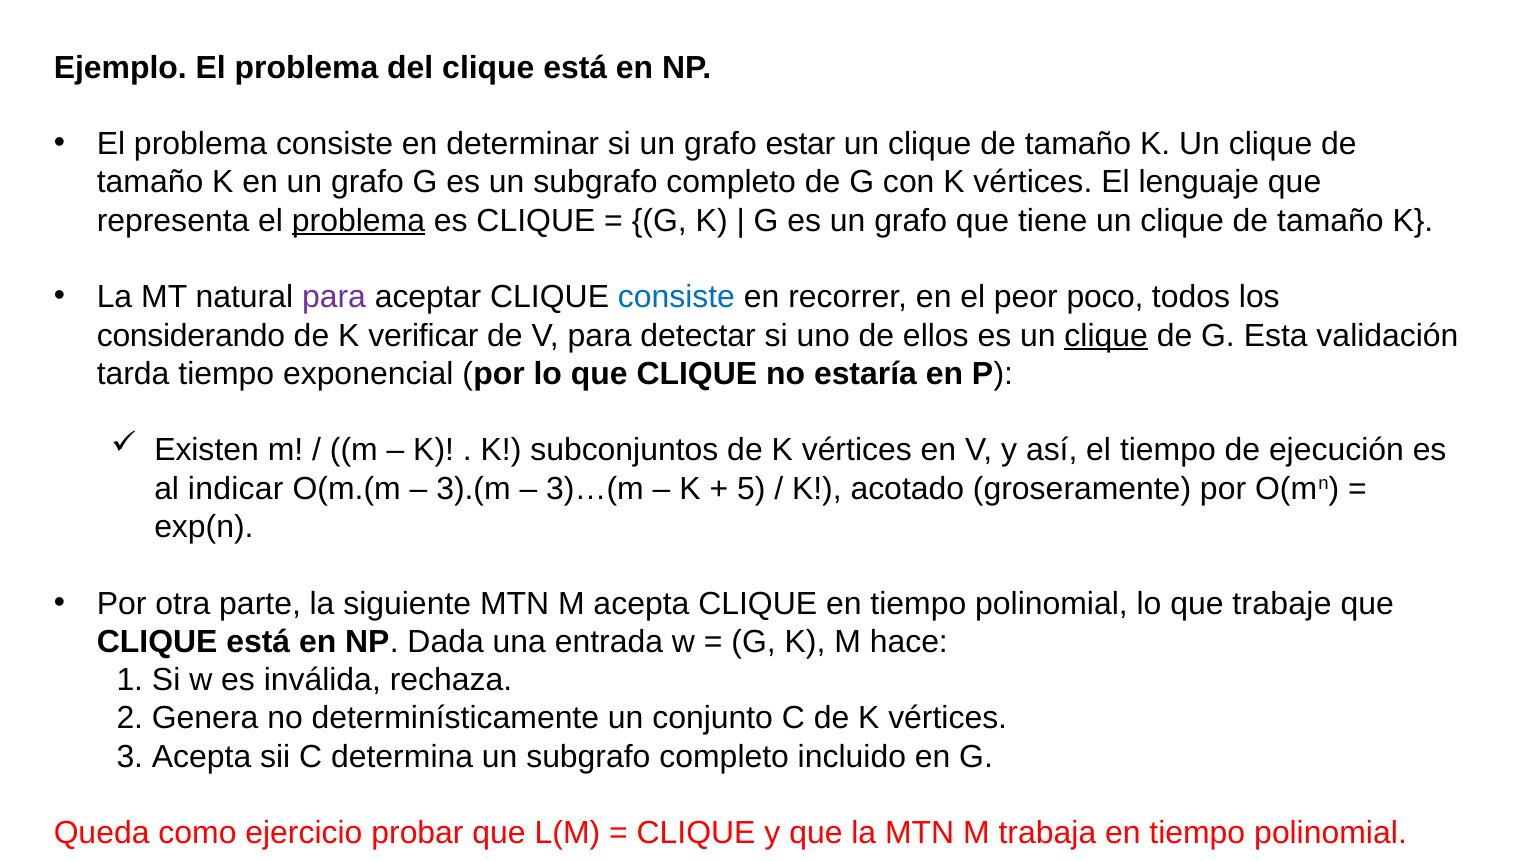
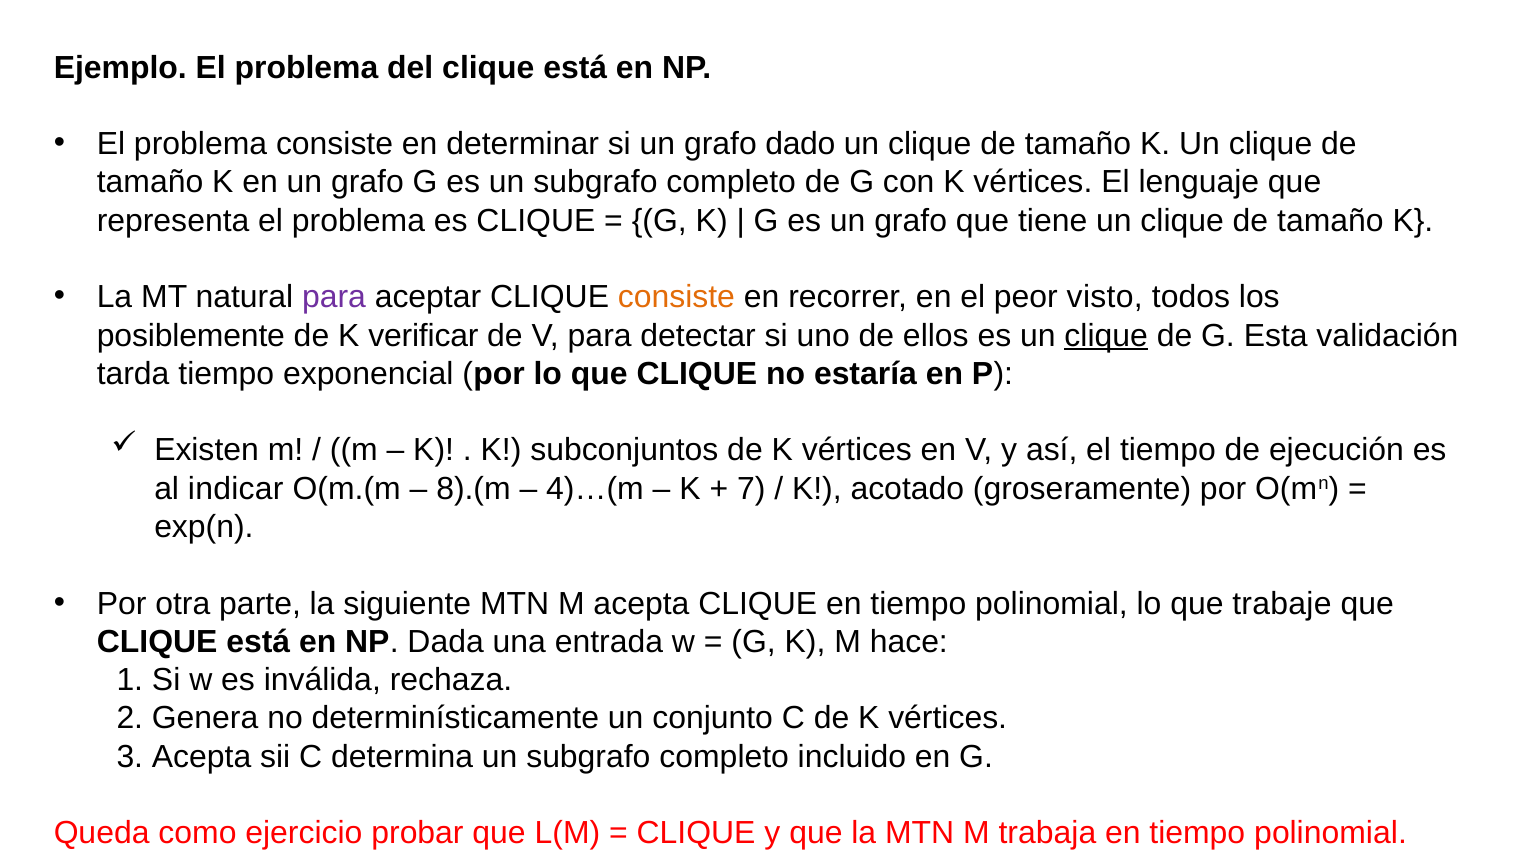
estar: estar -> dado (800, 144)
problema underline: present -> none (358, 221)
consiste colour: blue -> orange (676, 297)
poco: poco -> visto (1105, 297)
considerando: considerando -> posiblemente (191, 336)
3).(m: 3).(m -> 8).(m (474, 489)
3)…(m: 3)…(m -> 4)…(m (595, 489)
5: 5 -> 7 (751, 489)
